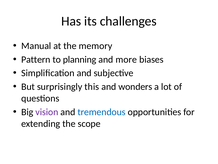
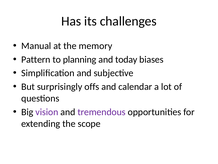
more: more -> today (126, 59)
this: this -> offs (92, 86)
wonders: wonders -> calendar (135, 86)
tremendous colour: blue -> purple (102, 112)
